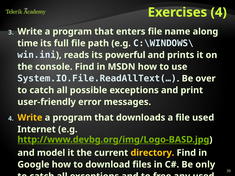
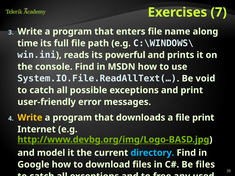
Exercises 4: 4 -> 7 (219, 12)
over: over -> void (205, 79)
file used: used -> print (203, 118)
directory colour: yellow -> light blue (152, 153)
Be only: only -> files (205, 165)
